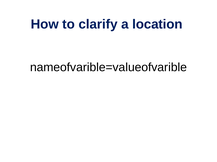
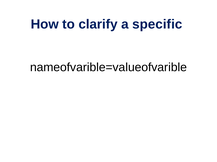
location: location -> specific (157, 24)
